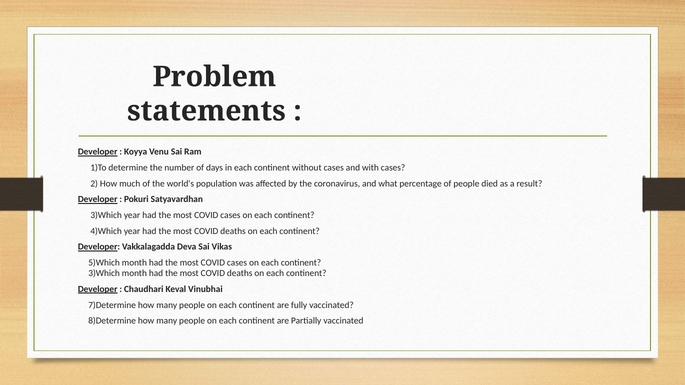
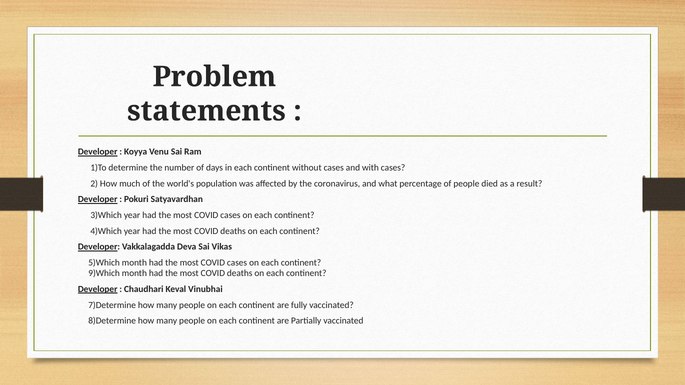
3)Which: 3)Which -> 9)Which (104, 274)
